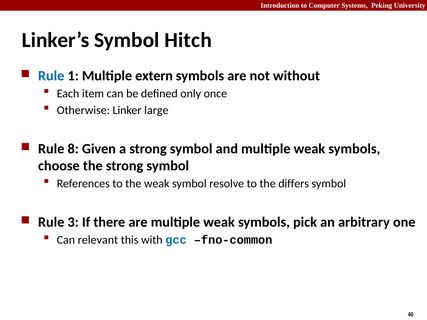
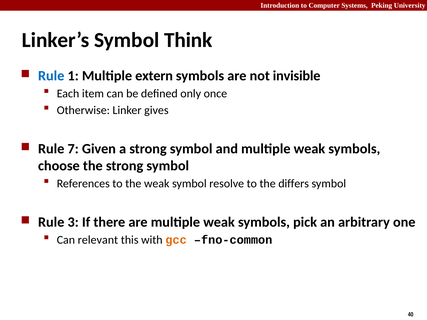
Hitch: Hitch -> Think (188, 40)
without: without -> invisible (297, 76)
large: large -> gives (156, 110)
8: 8 -> 7 (73, 149)
gcc colour: blue -> orange (176, 240)
